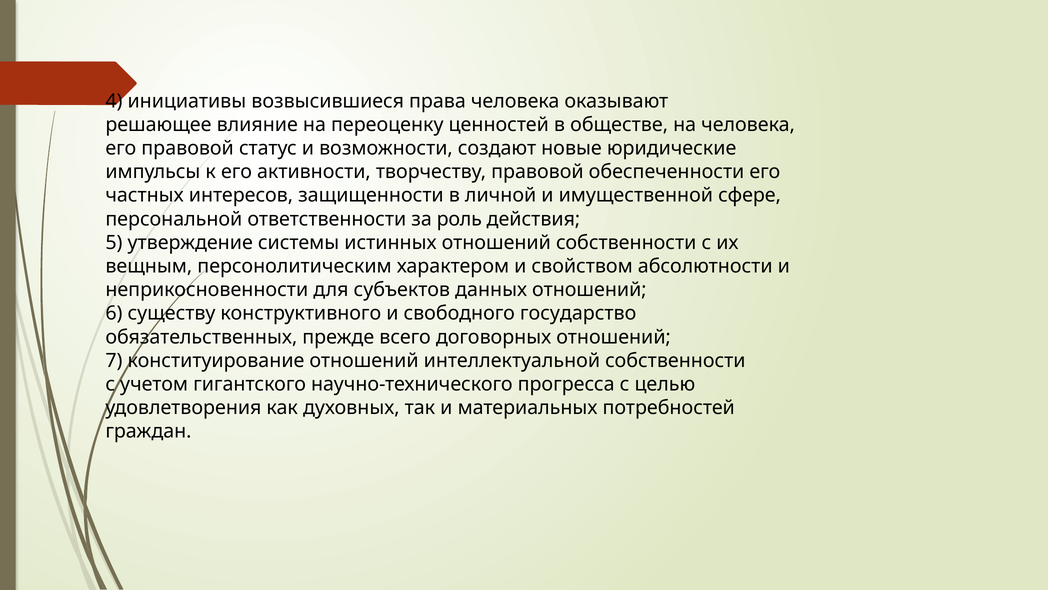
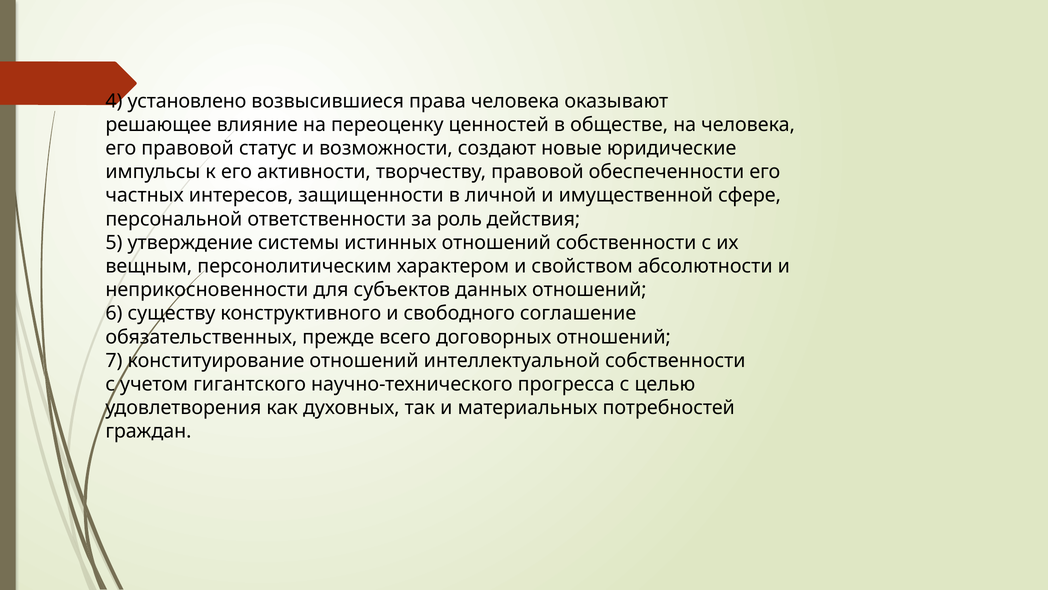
инициативы: инициативы -> установлено (187, 101)
государство: государство -> соглашение (578, 313)
